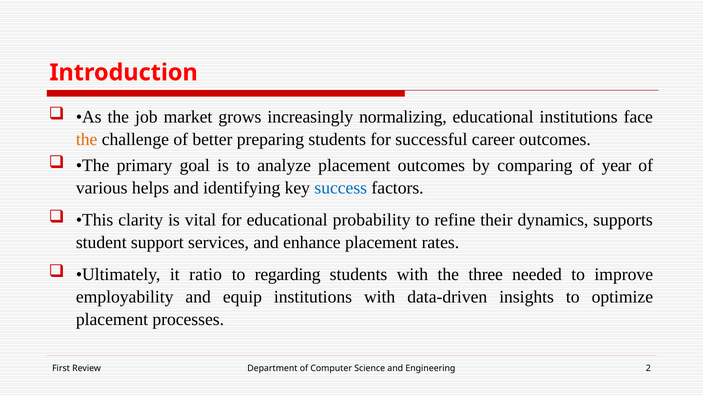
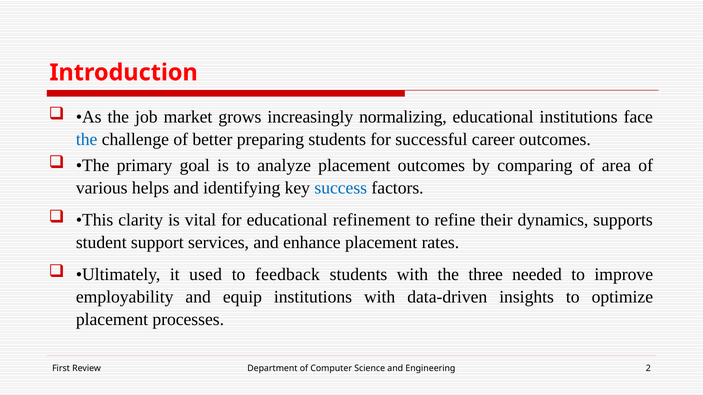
the colour: orange -> blue (87, 140)
year: year -> area (616, 166)
probability: probability -> refinement (372, 220)
ratio: ratio -> used (206, 275)
regarding: regarding -> feedback (287, 275)
